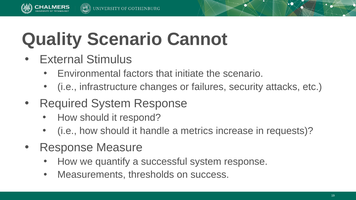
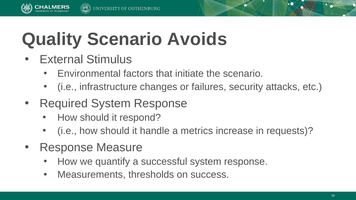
Cannot: Cannot -> Avoids (197, 39)
